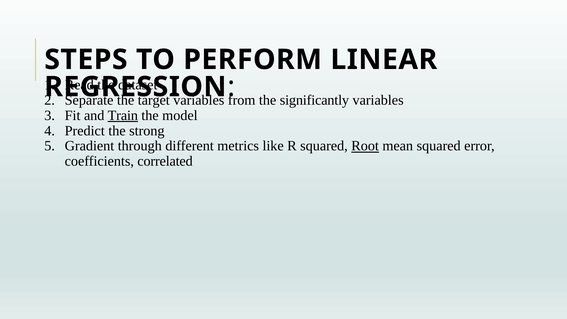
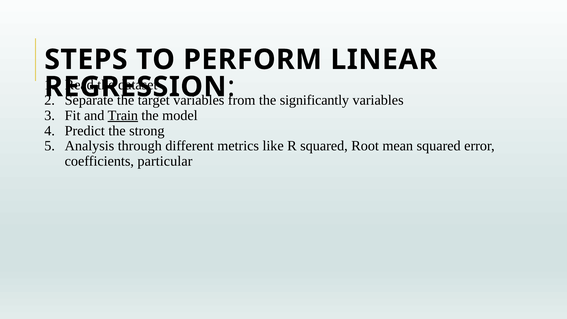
Gradient: Gradient -> Analysis (89, 146)
Root underline: present -> none (365, 146)
correlated: correlated -> particular (165, 161)
